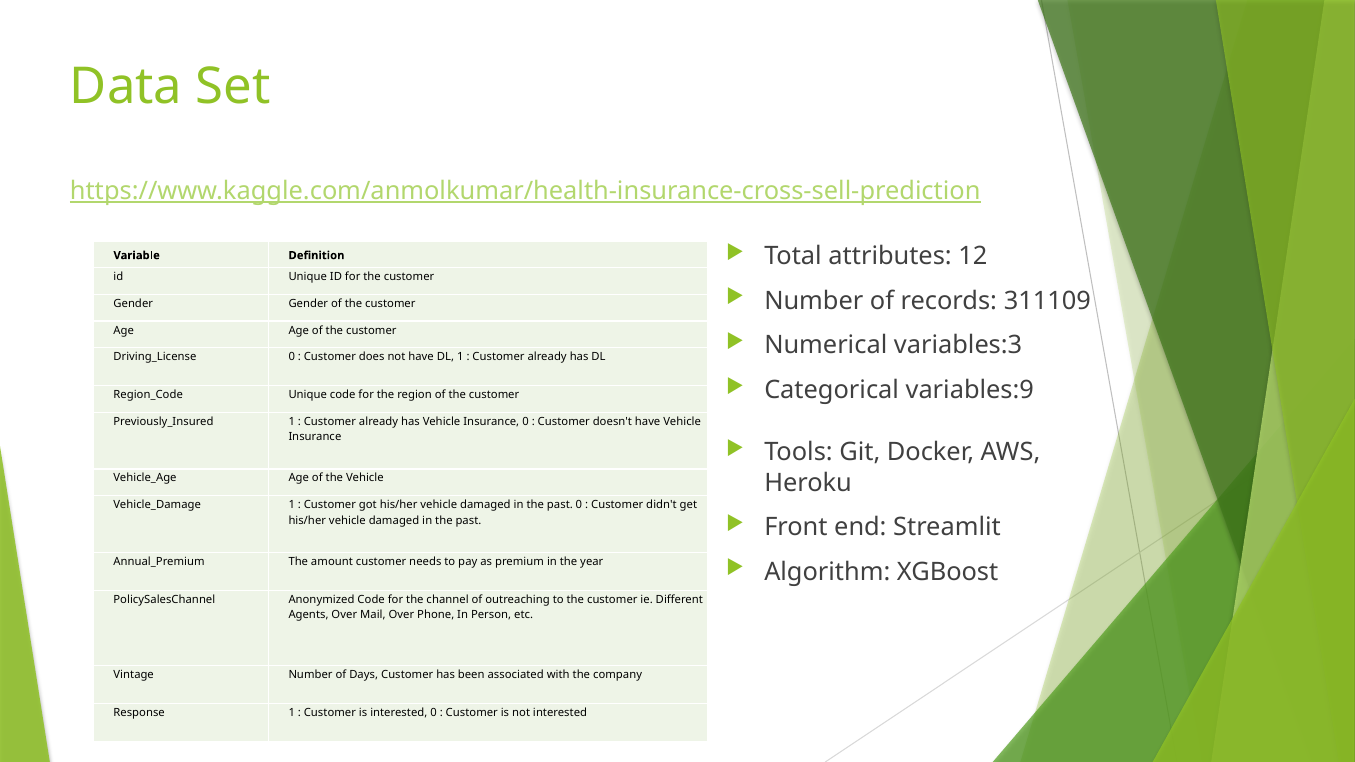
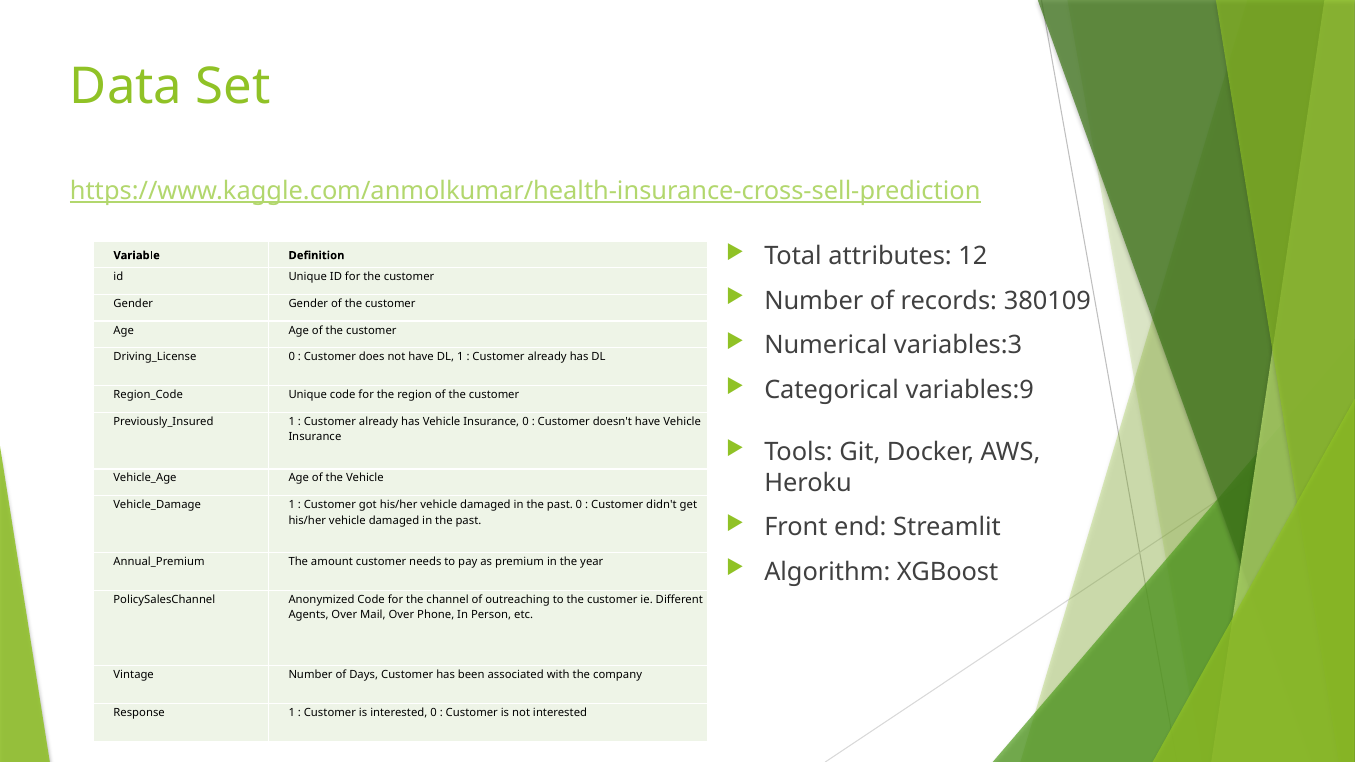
311109: 311109 -> 380109 (1047, 301)
